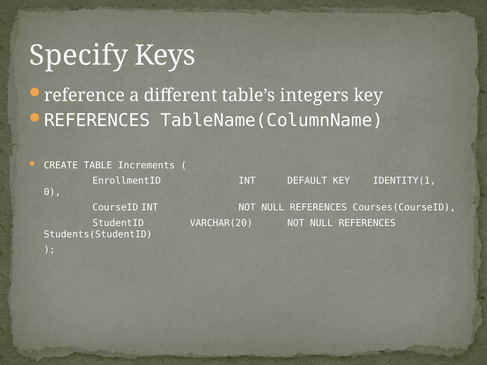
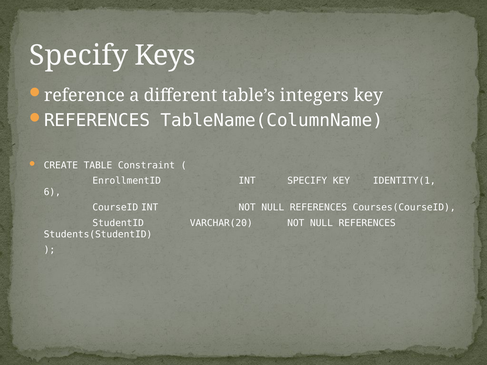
Increments: Increments -> Constraint (146, 165)
INT DEFAULT: DEFAULT -> SPECIFY (307, 181)
0: 0 -> 6 (52, 192)
